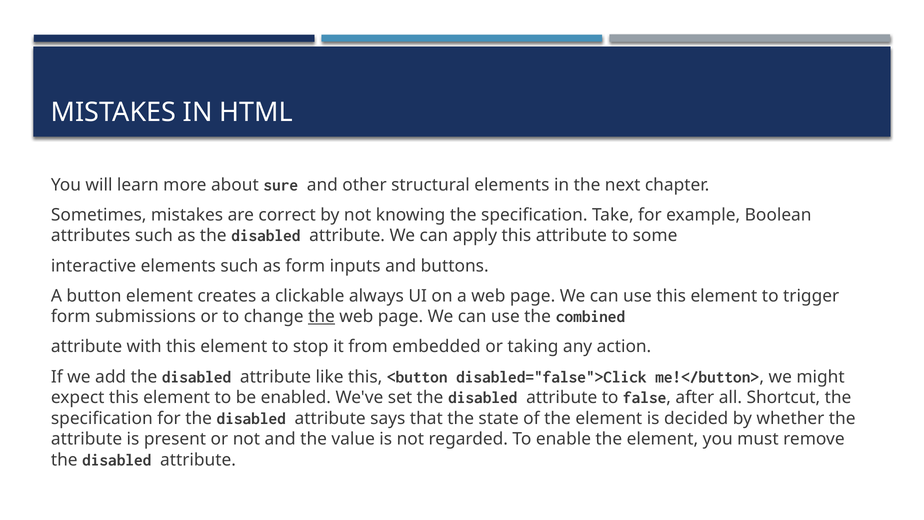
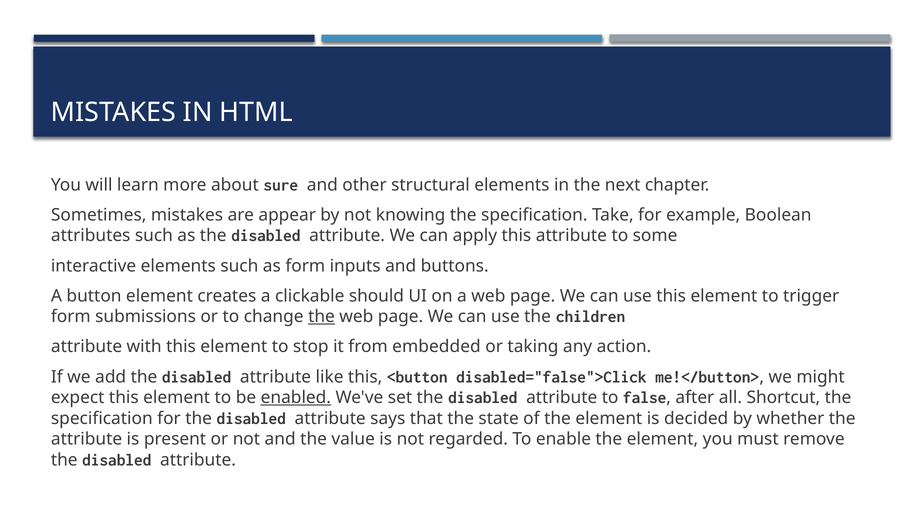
correct: correct -> appear (287, 215)
always: always -> should (376, 296)
combined: combined -> children (591, 317)
enabled underline: none -> present (296, 397)
